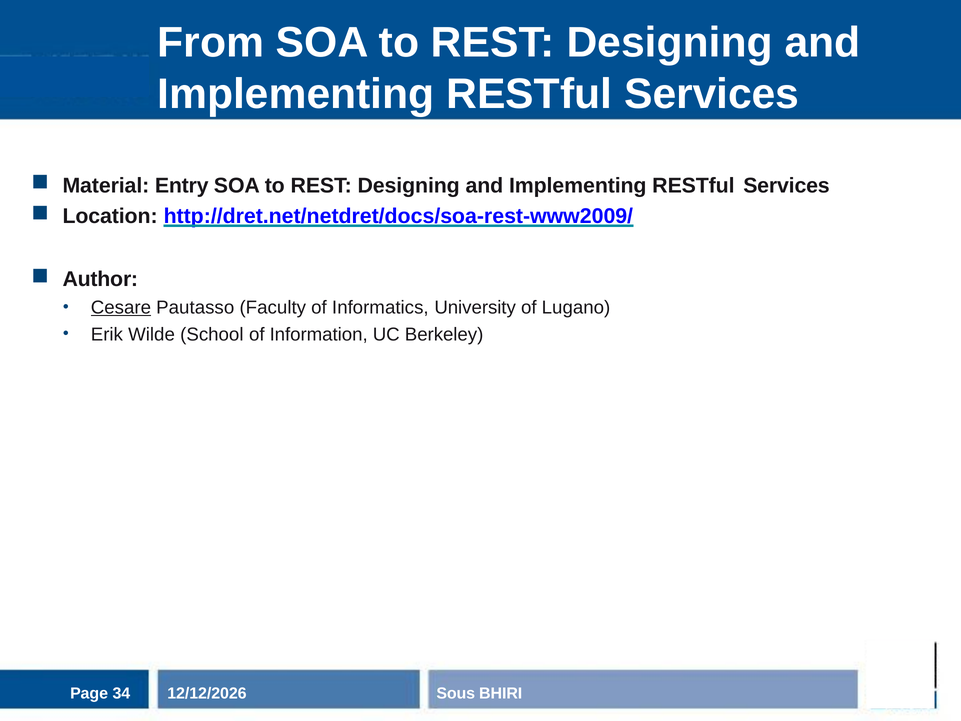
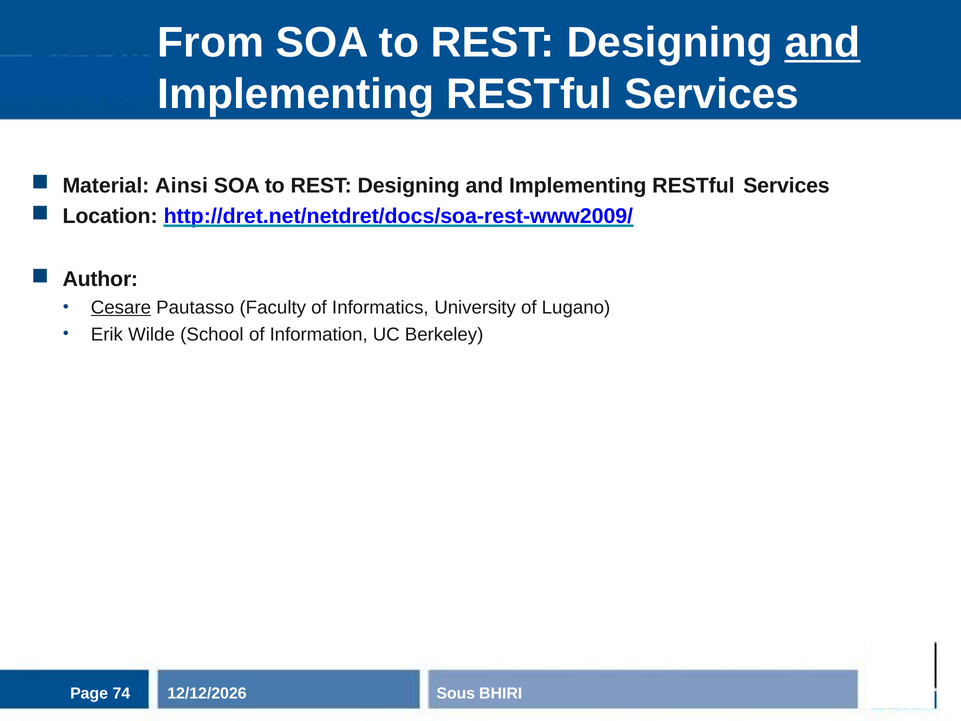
and underline: none -> present (823, 43)
Entry: Entry -> Ainsi (182, 185)
34: 34 -> 74 (121, 693)
